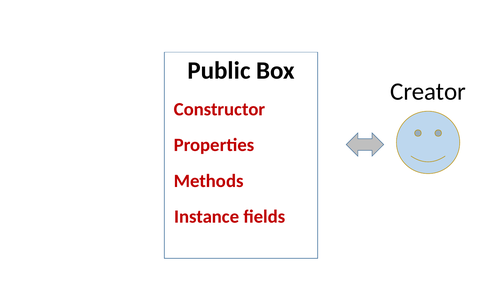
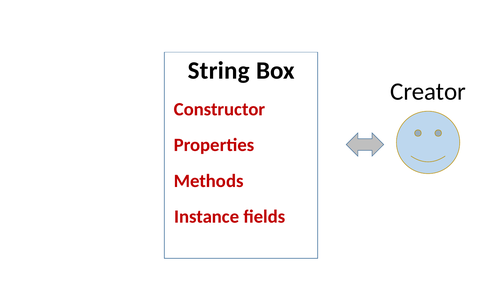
Public: Public -> String (219, 71)
